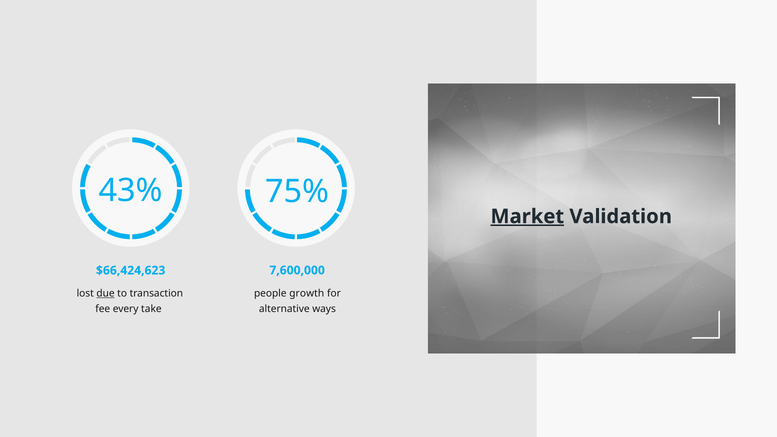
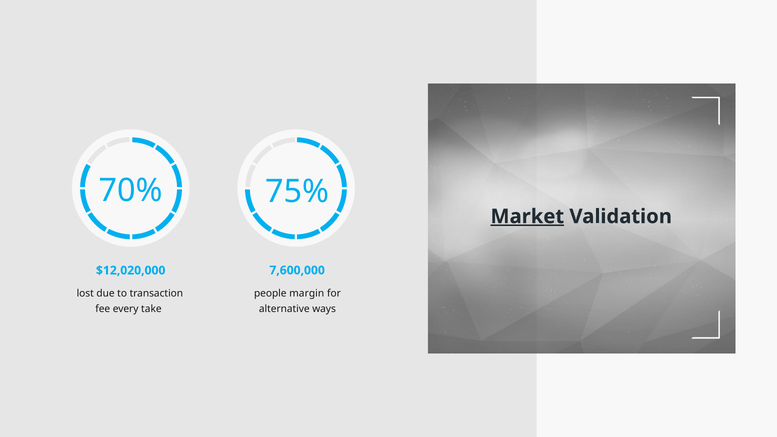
43%: 43% -> 70% (131, 190)
$66,424,623: $66,424,623 -> $12,020,000 (131, 271)
due underline: present -> none (106, 294)
growth: growth -> margin (307, 294)
